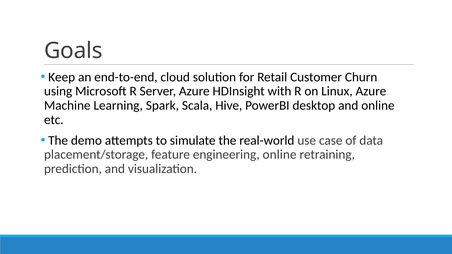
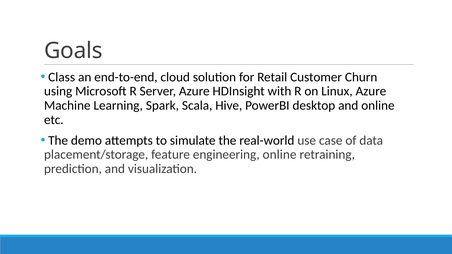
Keep: Keep -> Class (62, 77)
